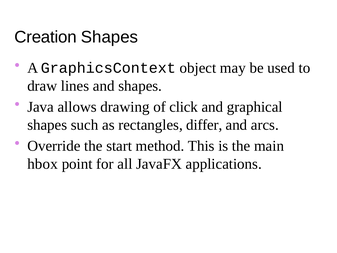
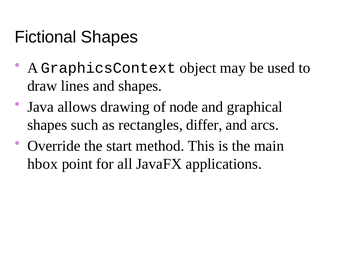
Creation: Creation -> Fictional (46, 37)
click: click -> node (184, 107)
